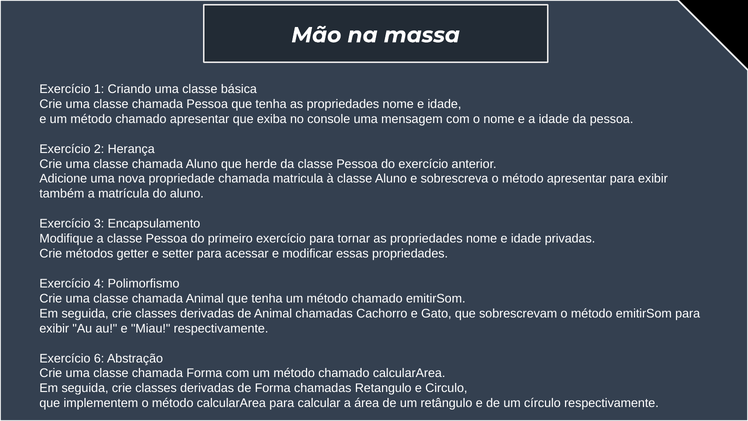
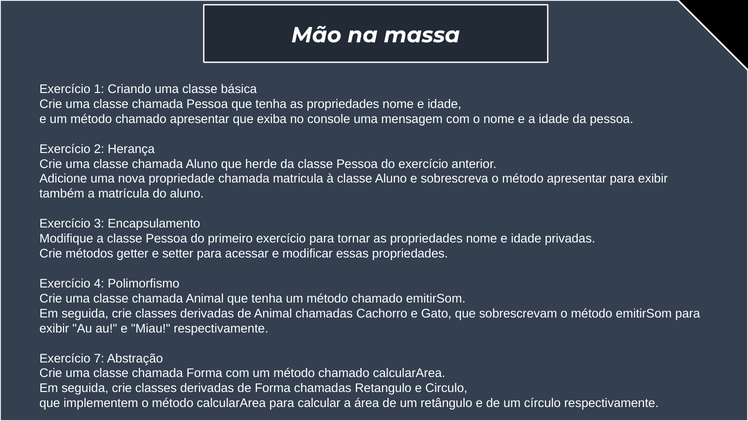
6: 6 -> 7 (99, 358)
